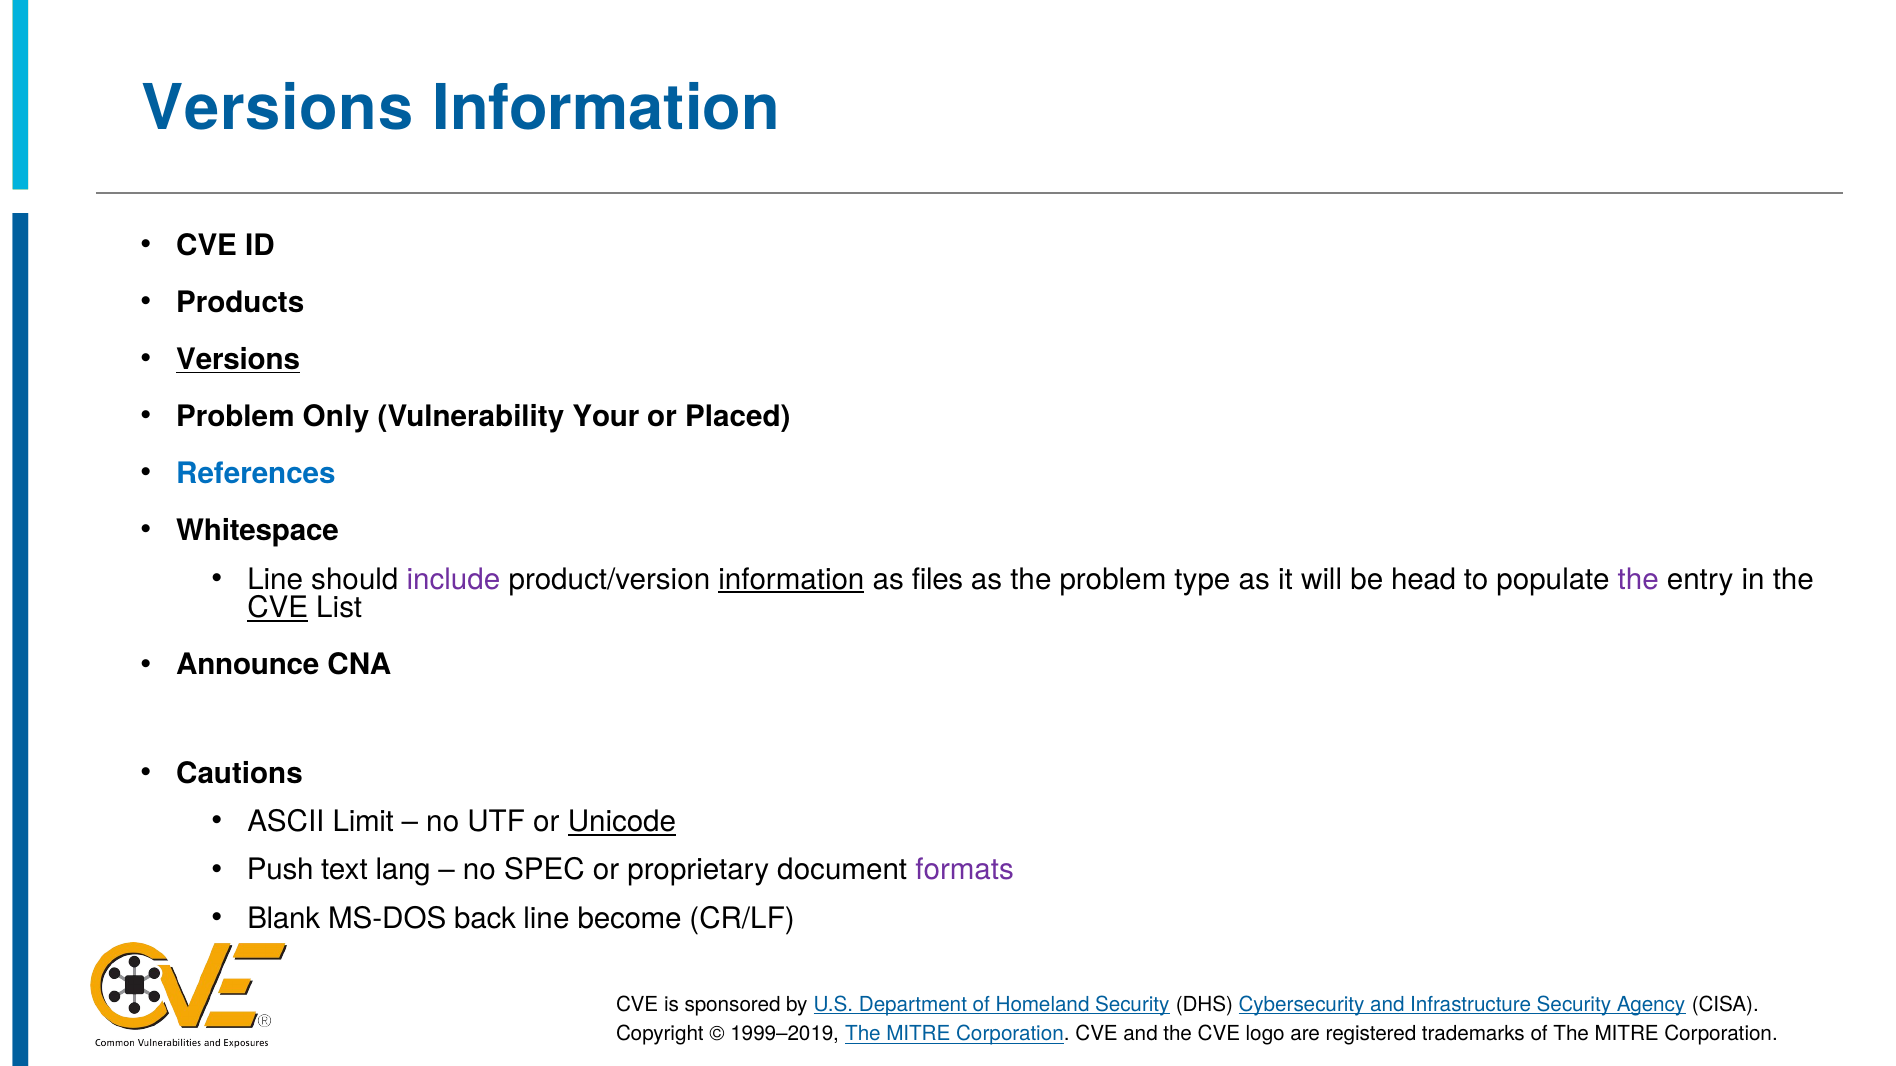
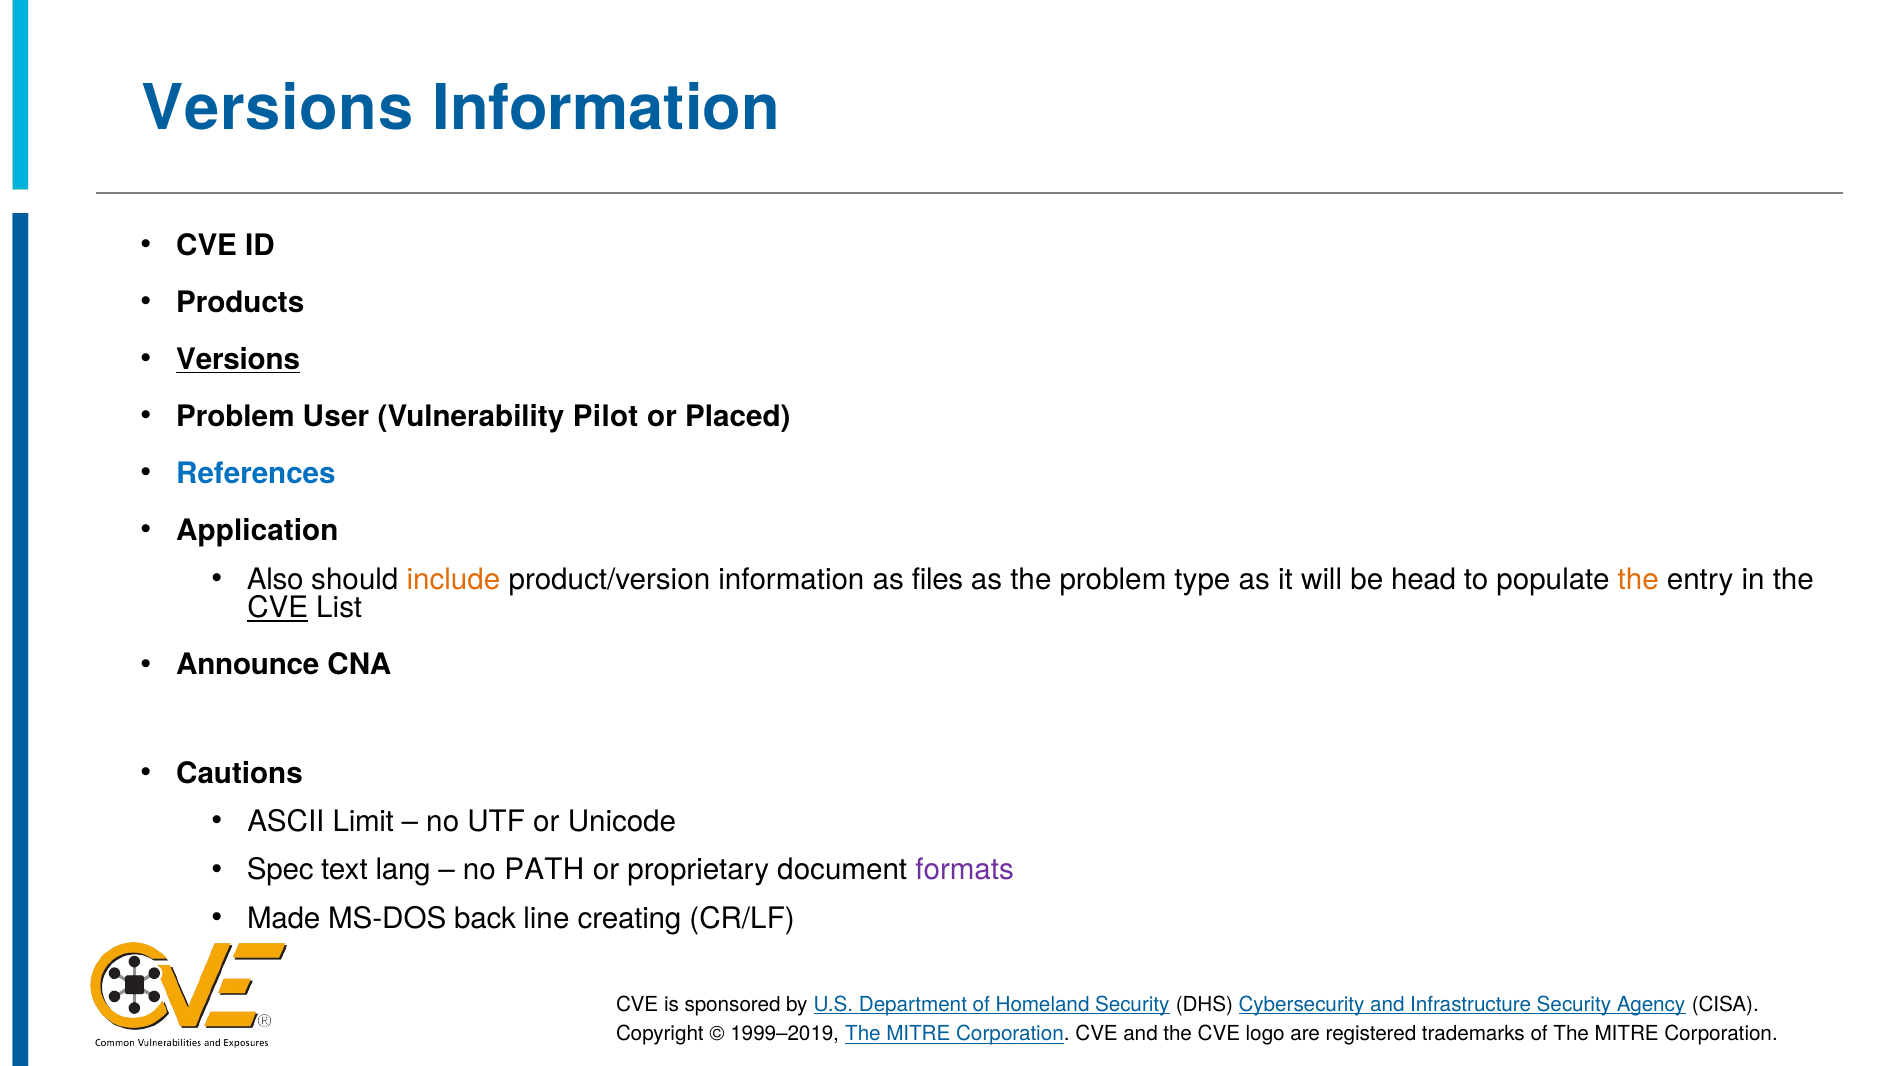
Only: Only -> User (336, 417)
Your: Your -> Pilot (606, 417)
Whitespace: Whitespace -> Application (257, 531)
Line: Line -> Also (275, 580)
include colour: purple -> orange (453, 580)
information underline: present -> none (791, 580)
the colour: purple -> orange (1638, 580)
Unicode underline: present -> none (622, 822)
Push: Push -> Spec (280, 871)
SPEC: SPEC -> PATH (544, 871)
Blank: Blank -> Made (284, 919)
become: become -> creating (630, 919)
